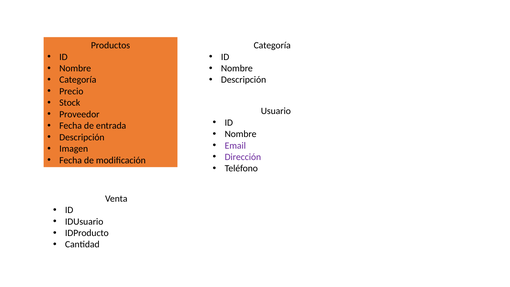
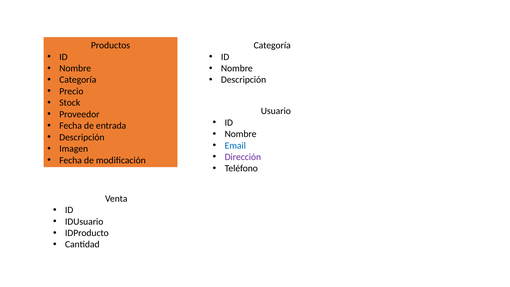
Email colour: purple -> blue (235, 145)
